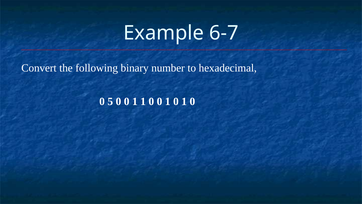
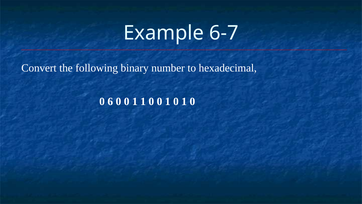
5: 5 -> 6 (110, 101)
